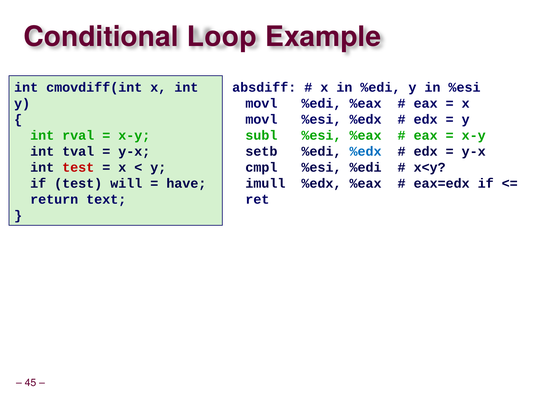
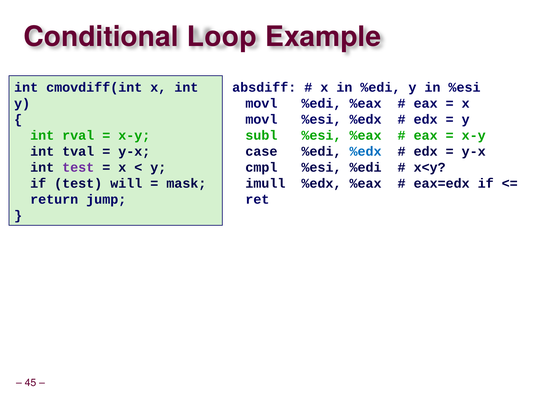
setb: setb -> case (261, 151)
test colour: red -> purple (78, 167)
have: have -> mask (186, 183)
text: text -> jump (106, 199)
